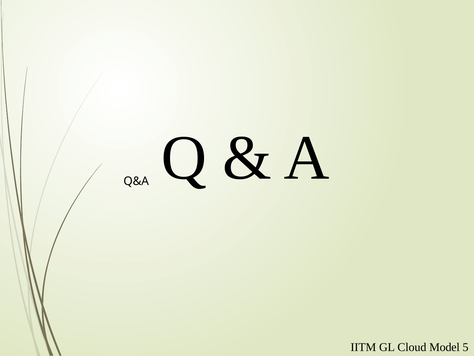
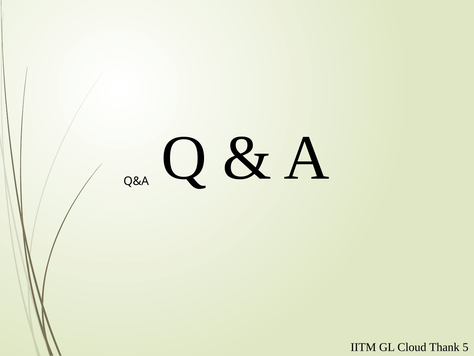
Model: Model -> Thank (444, 347)
